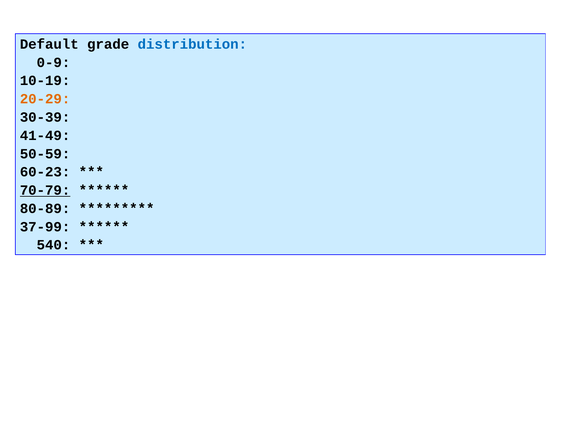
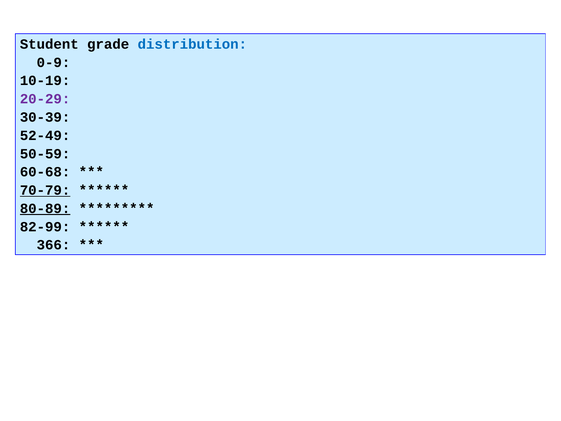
Default: Default -> Student (49, 44)
20-29 colour: orange -> purple (45, 99)
41-49: 41-49 -> 52-49 (45, 135)
60-23: 60-23 -> 60-68 (45, 172)
80-89 underline: none -> present (45, 208)
37-99: 37-99 -> 82-99 (45, 227)
540: 540 -> 366 (53, 245)
